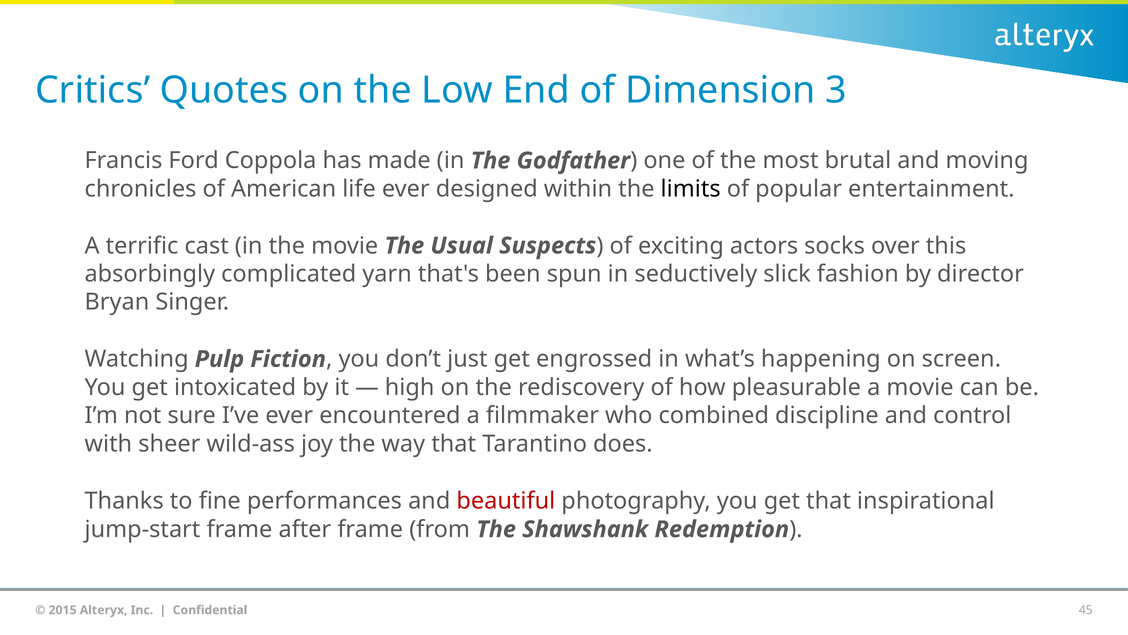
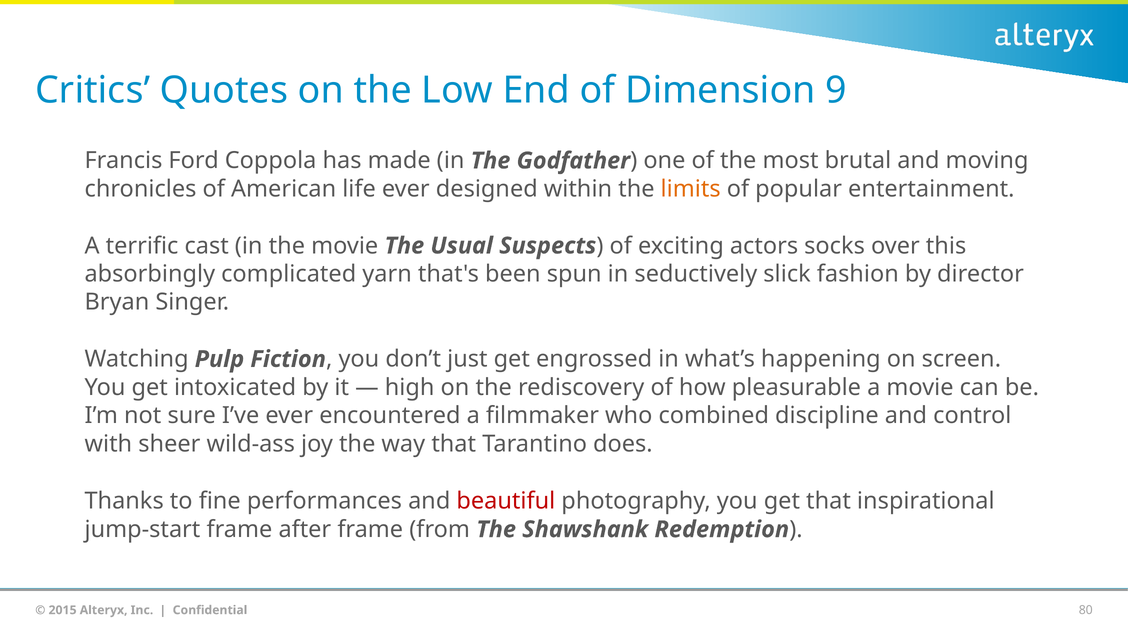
3: 3 -> 9 (836, 90)
limits colour: black -> orange (691, 189)
45: 45 -> 80 (1086, 610)
